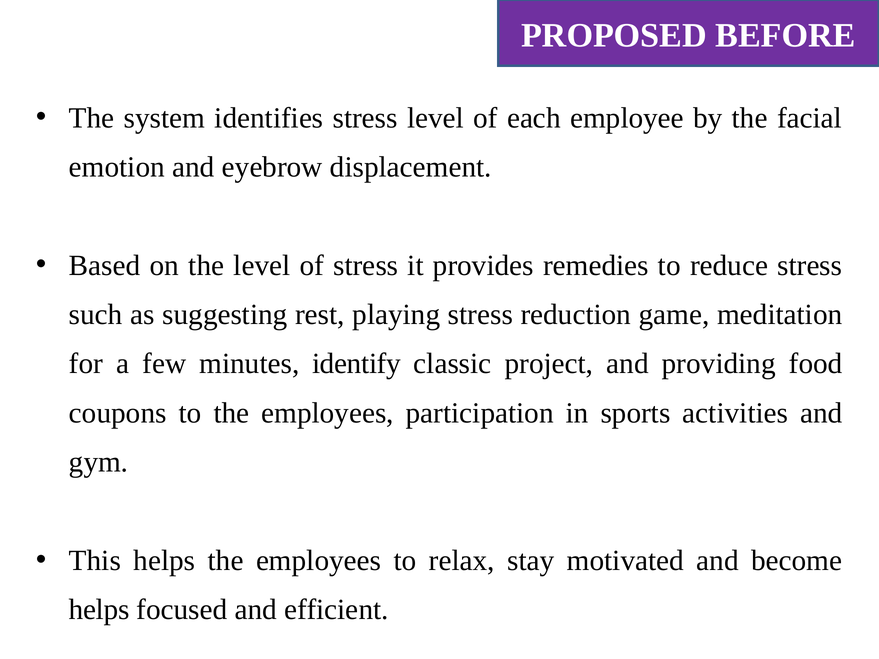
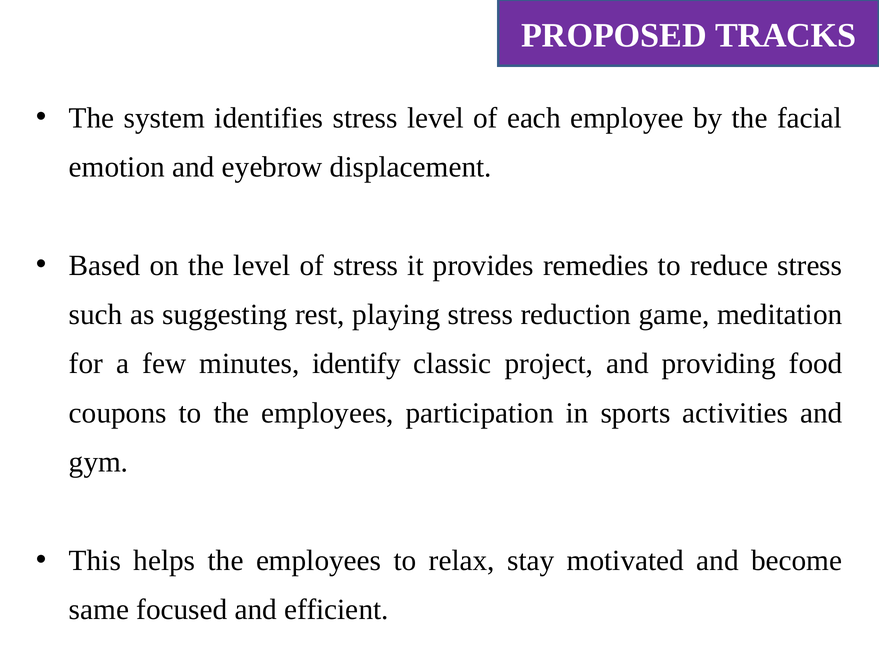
BEFORE: BEFORE -> TRACKS (786, 35)
helps: helps -> same (99, 610)
